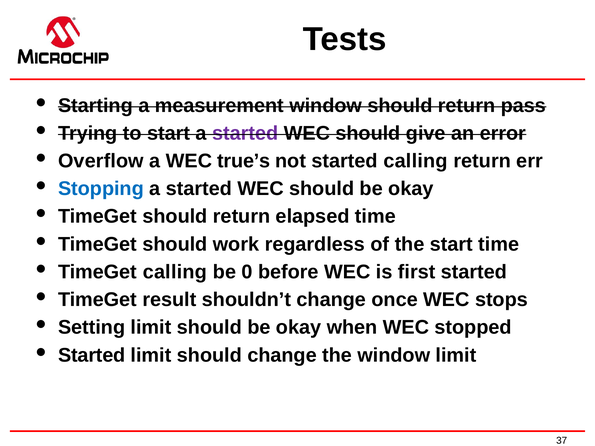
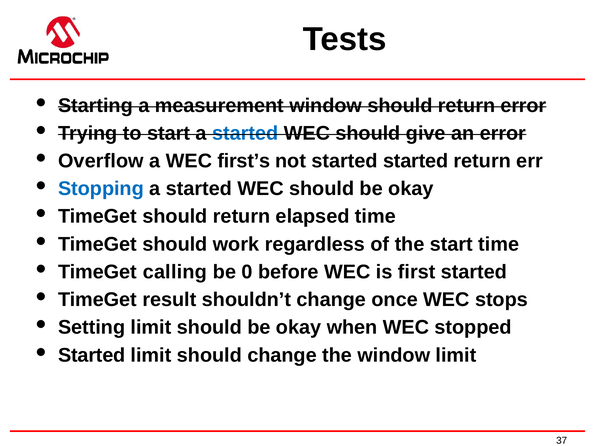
return pass: pass -> error (523, 106)
started colour: purple -> blue (245, 133)
true’s: true’s -> first’s (244, 161)
started calling: calling -> started (416, 161)
